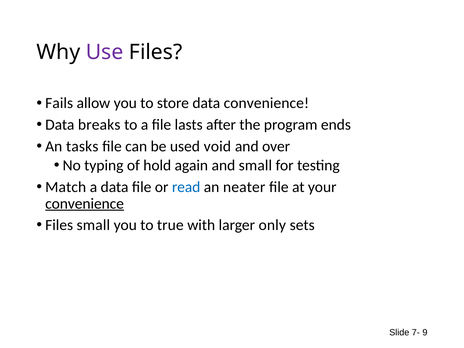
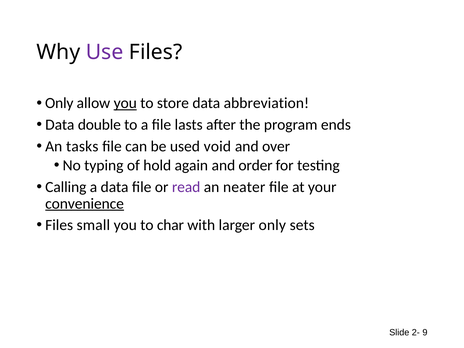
Fails: Fails -> Only (59, 103)
you underline: none -> present (125, 103)
data convenience: convenience -> abbreviation (266, 103)
breaks: breaks -> double (99, 125)
and small: small -> order (256, 165)
Match: Match -> Calling (66, 187)
read colour: blue -> purple (186, 187)
true: true -> char (170, 225)
7-: 7- -> 2- (416, 332)
